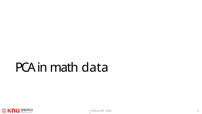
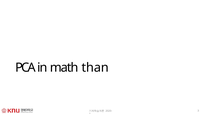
data: data -> than (95, 67)
